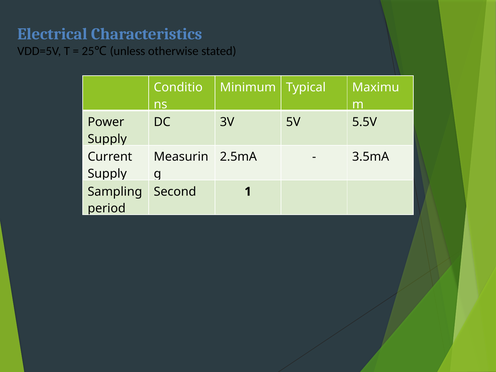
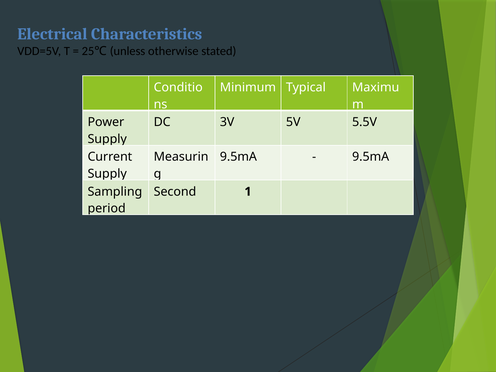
2.5mA: 2.5mA -> 9.5mA (238, 157)
3.5mA: 3.5mA -> 9.5mA (371, 157)
